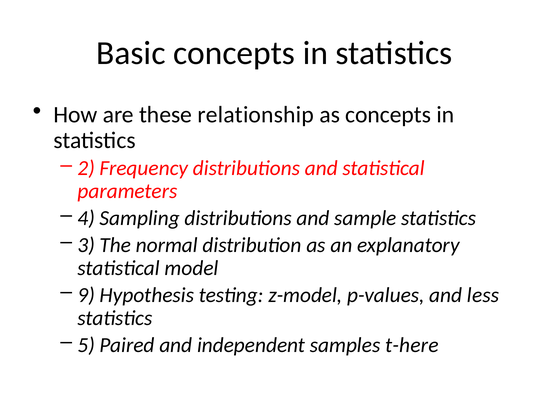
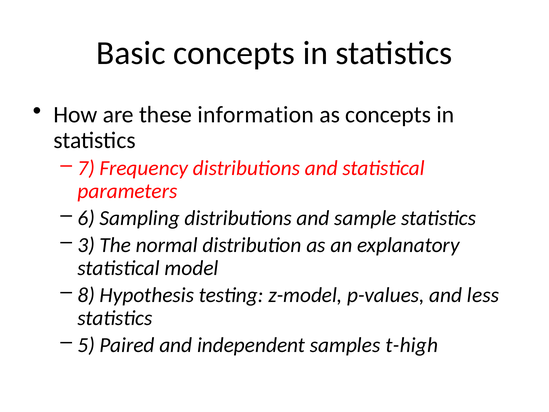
relationship: relationship -> information (256, 115)
2: 2 -> 7 (86, 168)
4: 4 -> 6 (86, 218)
9: 9 -> 8 (86, 295)
t-here: t-here -> t-high (412, 345)
